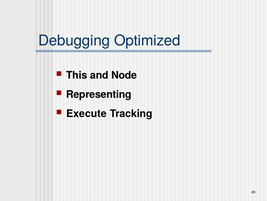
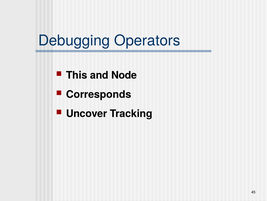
Optimized: Optimized -> Operators (147, 40)
Representing: Representing -> Corresponds (99, 94)
Execute: Execute -> Uncover (87, 113)
